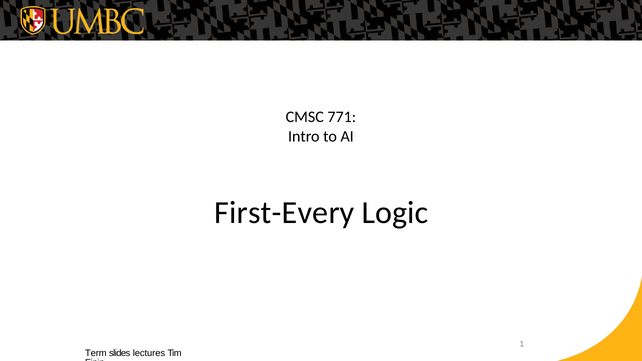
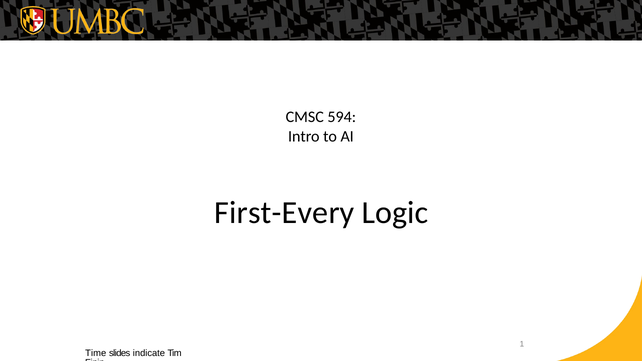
771: 771 -> 594 (342, 117)
Term: Term -> Time (96, 353)
lectures: lectures -> indicate (149, 353)
